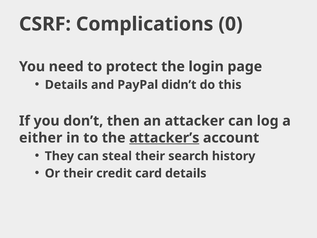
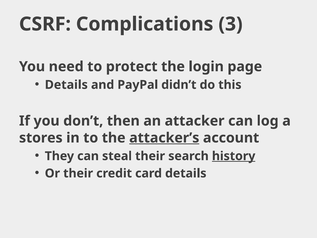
0: 0 -> 3 (231, 24)
either: either -> stores (41, 138)
history underline: none -> present (234, 156)
